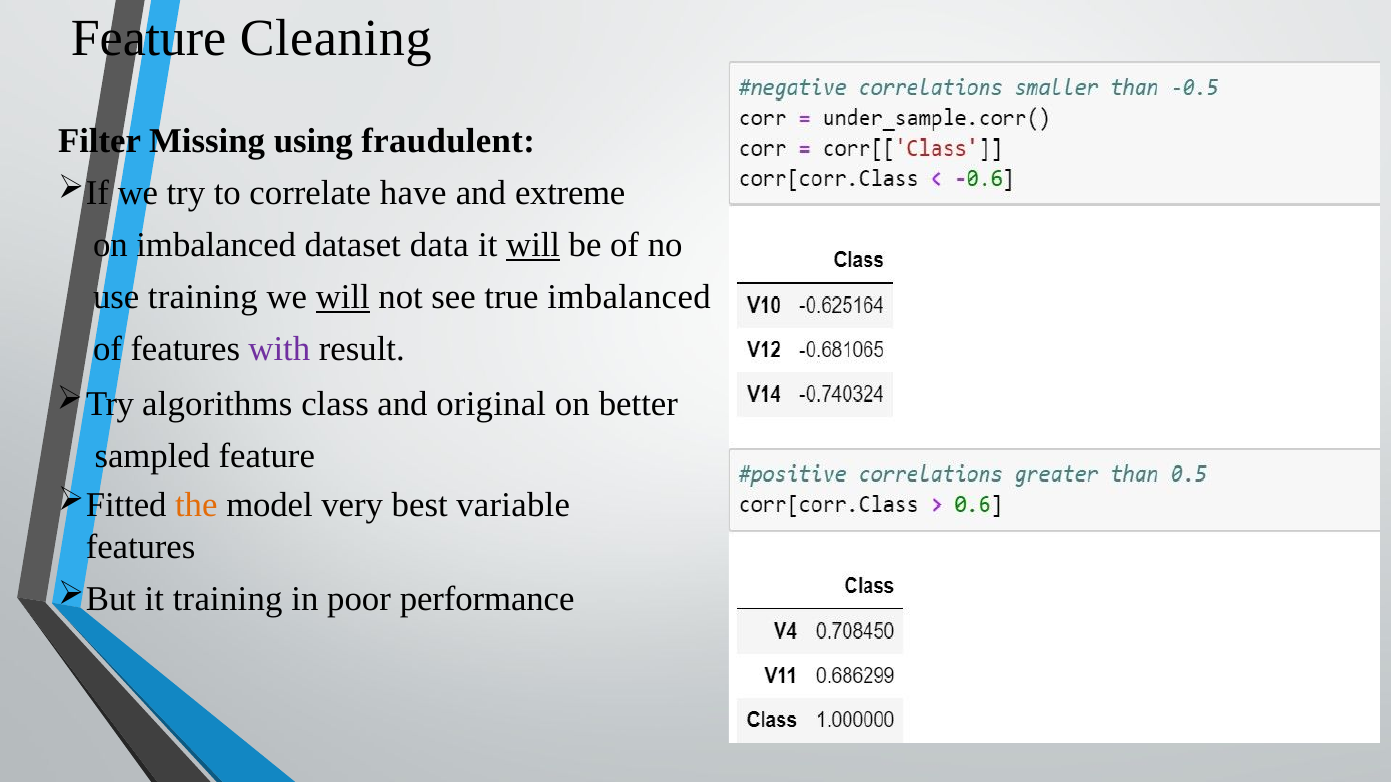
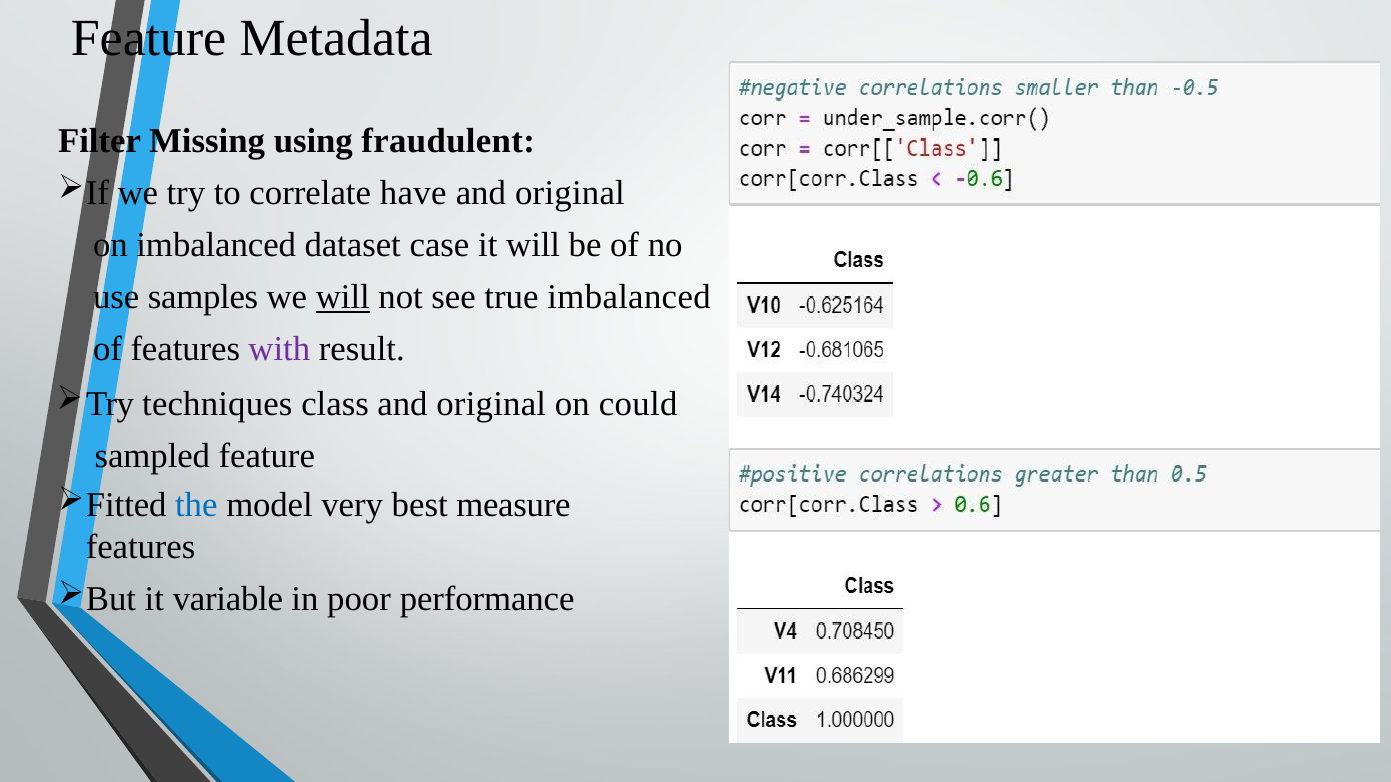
Cleaning: Cleaning -> Metadata (336, 38)
extreme: extreme -> original (570, 194)
data: data -> case (440, 245)
will underline: present -> none (533, 245)
use training: training -> samples (203, 297)
algorithms: algorithms -> techniques (217, 405)
better: better -> could (638, 405)
the colour: orange -> blue (196, 505)
variable: variable -> measure (513, 505)
it training: training -> variable (228, 599)
